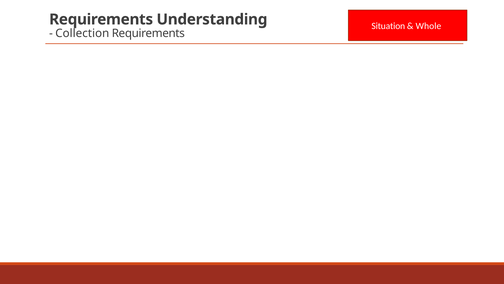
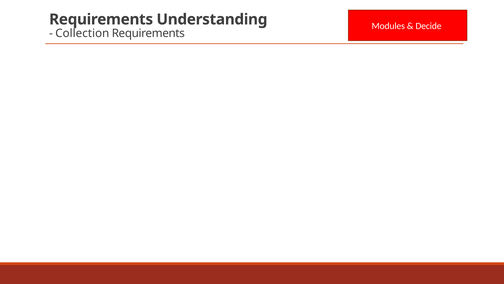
Situation: Situation -> Modules (388, 26)
Whole: Whole -> Decide (429, 26)
